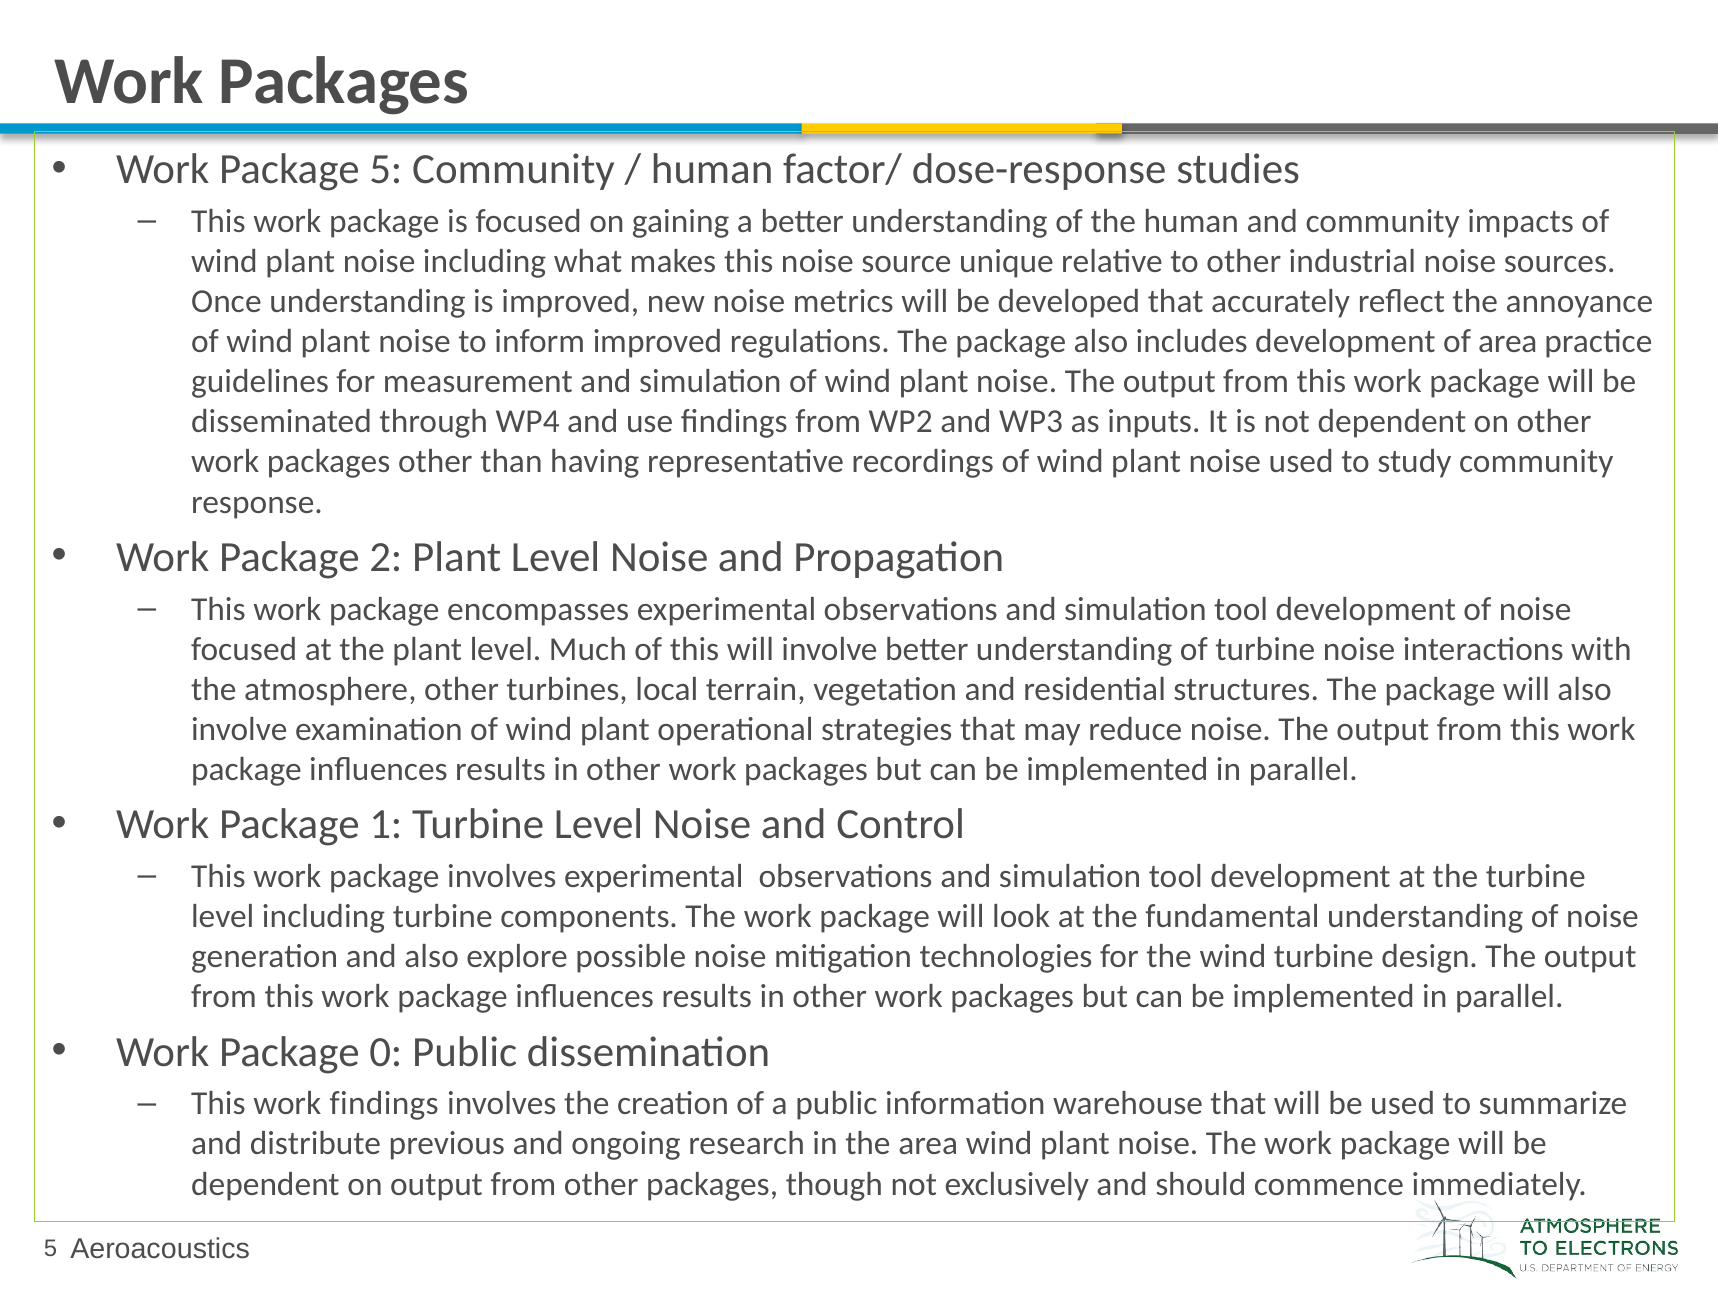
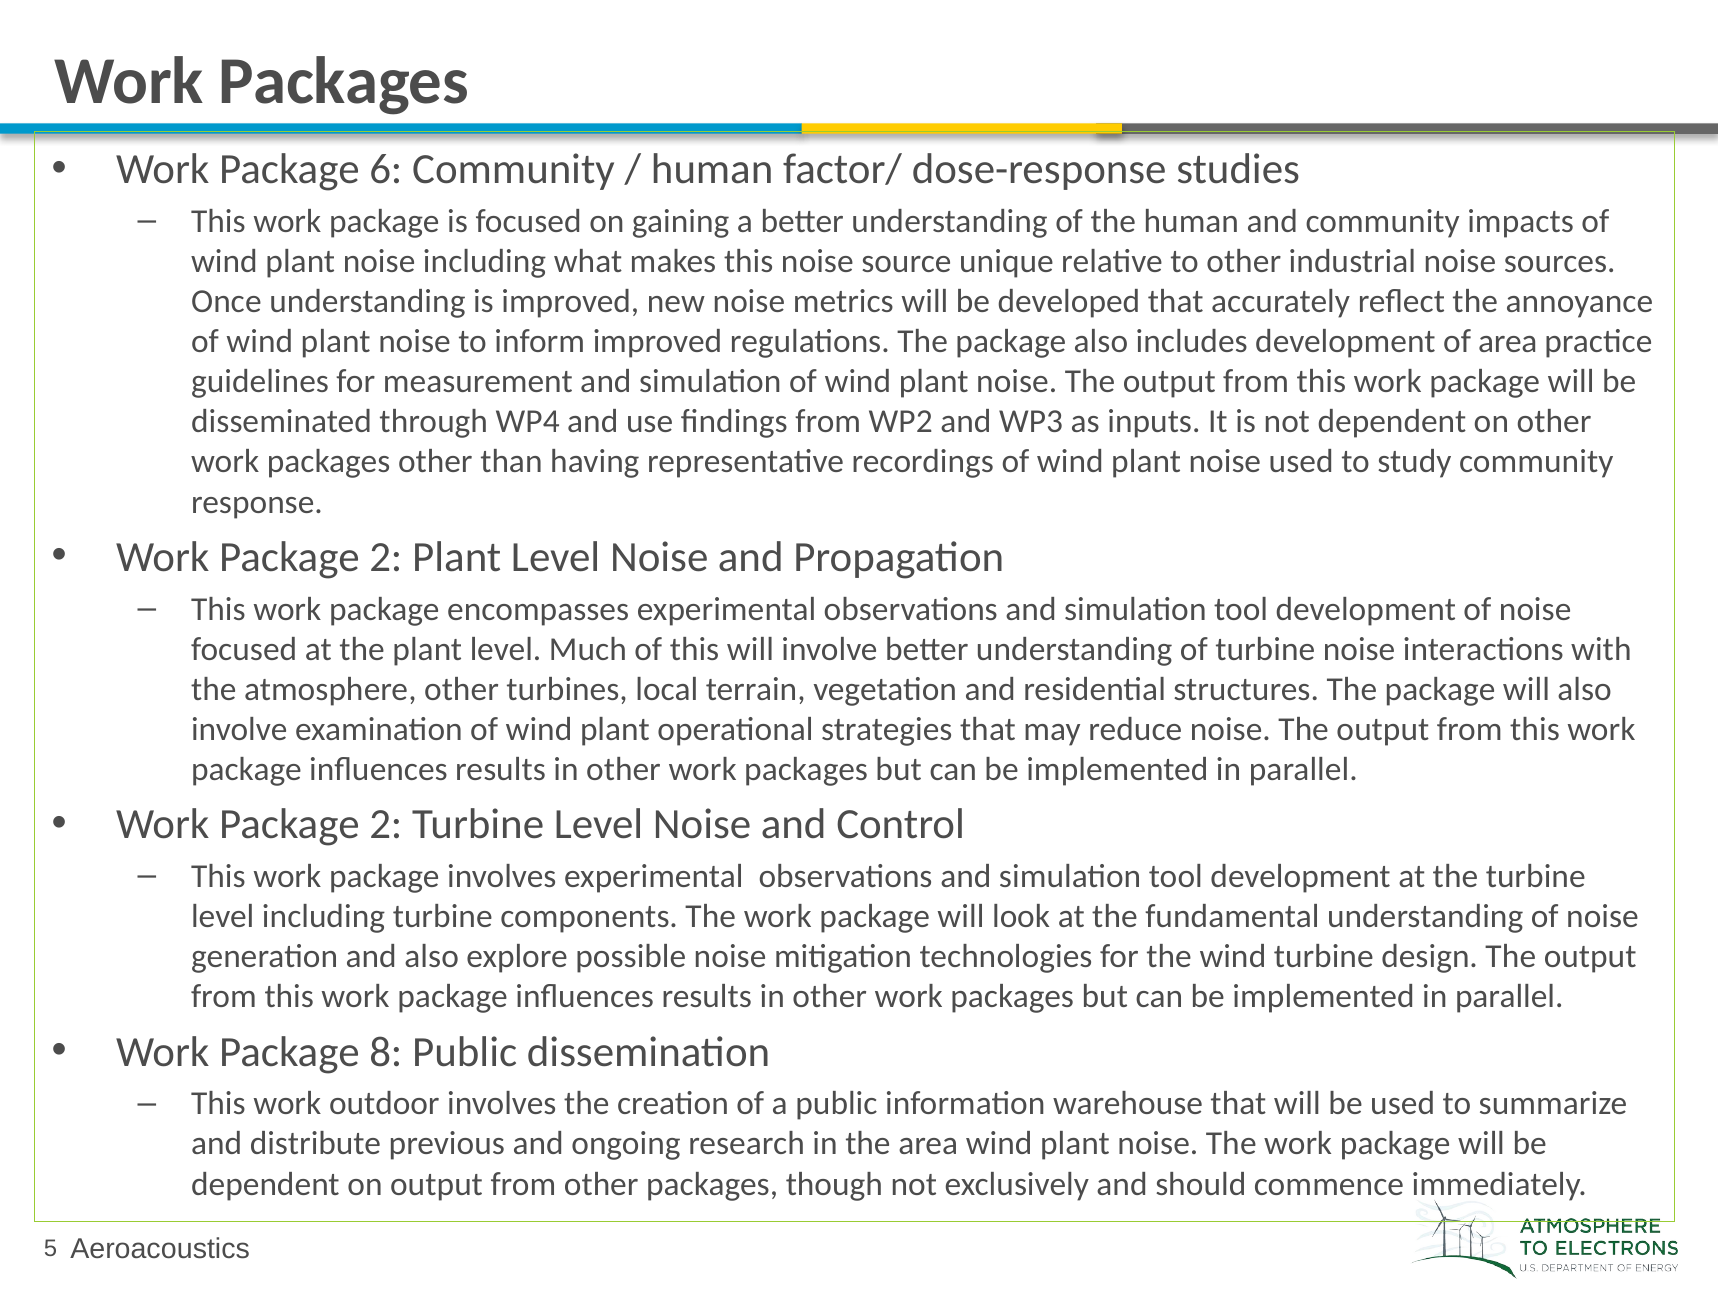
Package 5: 5 -> 6 (386, 169)
1: 1 -> 2 (386, 824)
0: 0 -> 8 (386, 1052)
work findings: findings -> outdoor (384, 1103)
